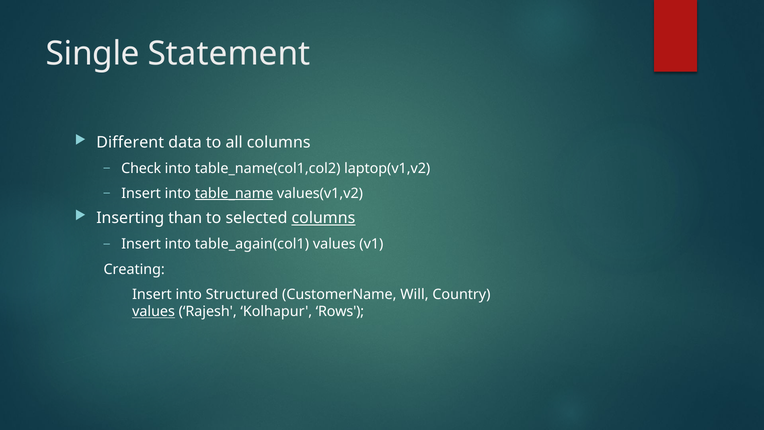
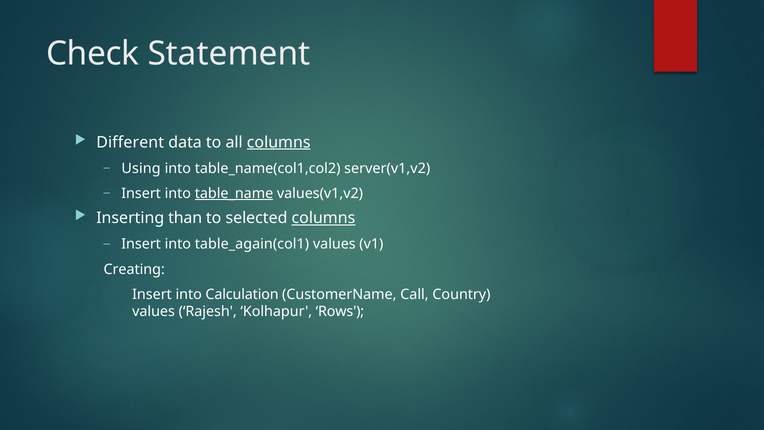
Single: Single -> Check (93, 54)
columns underline: none -> present (279, 142)
Check: Check -> Using (141, 168)
laptop(v1,v2: laptop(v1,v2 -> server(v1,v2 (387, 168)
Structured: Structured -> Calculation (242, 294)
Will: Will -> Call (414, 294)
values underline: present -> none (154, 311)
